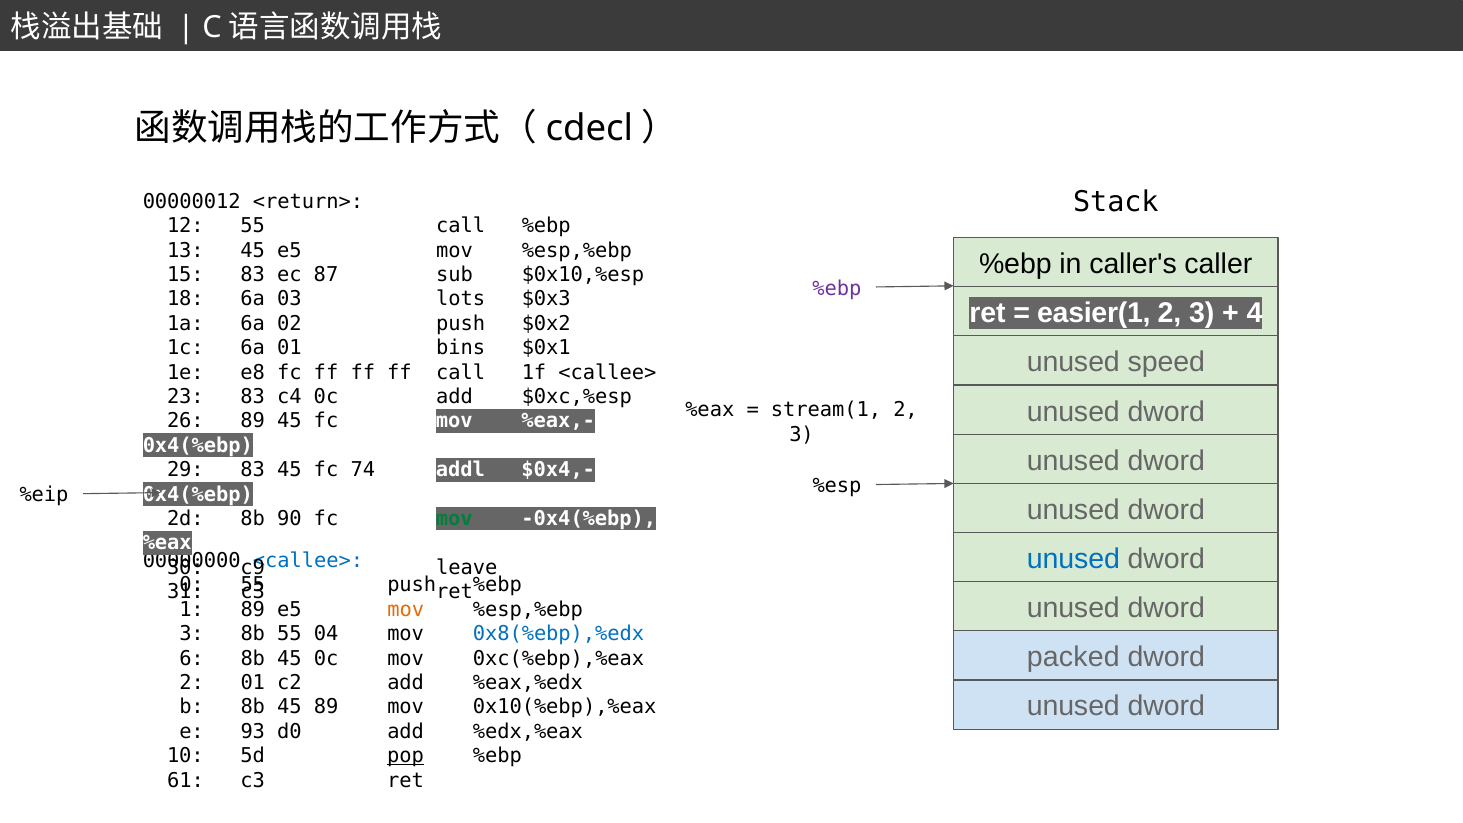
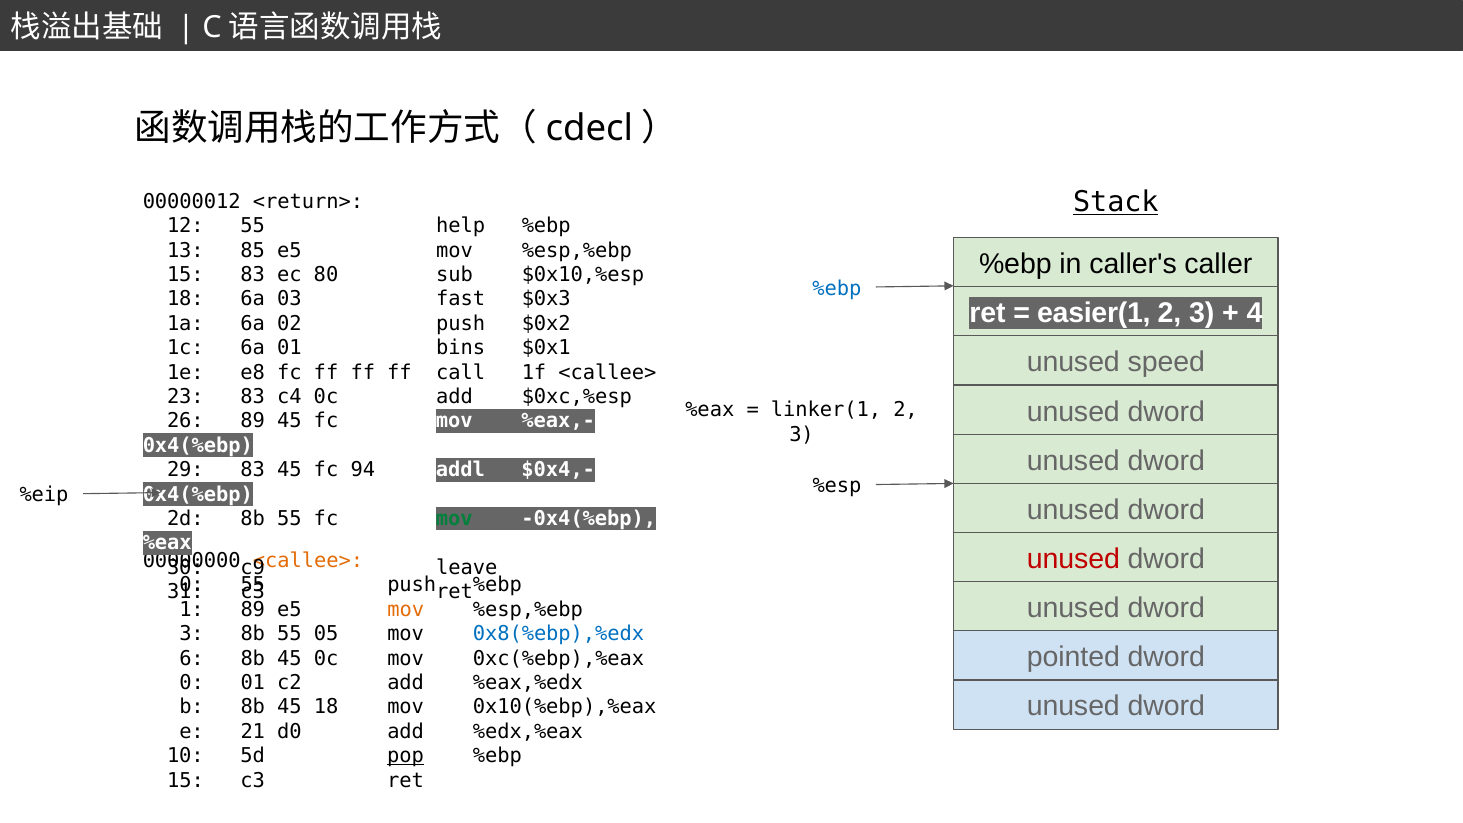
Stack underline: none -> present (1116, 202)
55 call: call -> help (461, 226)
13 45: 45 -> 85 (253, 250)
87: 87 -> 80 (326, 275)
%ebp colour: purple -> blue (837, 288)
lots: lots -> fast (461, 299)
stream(1: stream(1 -> linker(1 (826, 410)
74: 74 -> 94 (363, 470)
2d 8b 90: 90 -> 55 (289, 519)
unused colour: blue -> red (1073, 559)
<callee> colour: blue -> orange (308, 561)
04: 04 -> 05 (326, 634)
packed: packed -> pointed (1073, 657)
2: 2 -> 0 (192, 683)
45 89: 89 -> 18 (326, 707)
93: 93 -> 21 (253, 732)
61: 61 -> 15 (185, 780)
